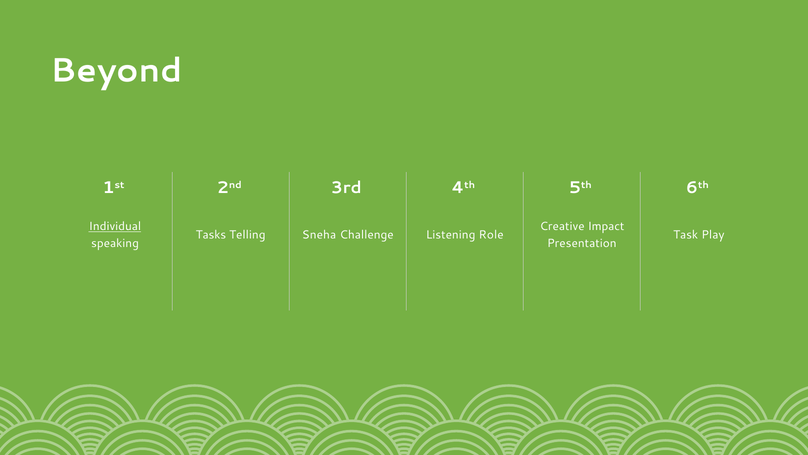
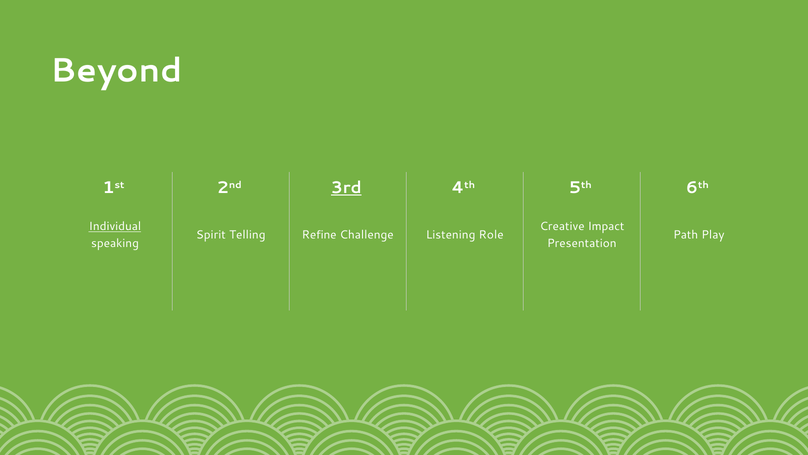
3rd underline: none -> present (346, 188)
Tasks: Tasks -> Spirit (211, 235)
Sneha: Sneha -> Refine (319, 235)
Task: Task -> Path (686, 235)
